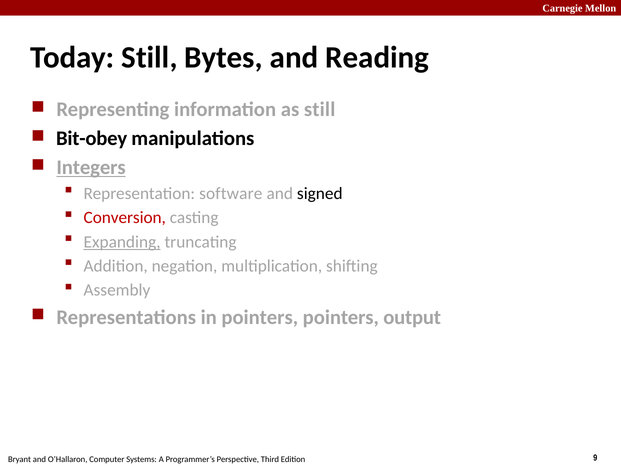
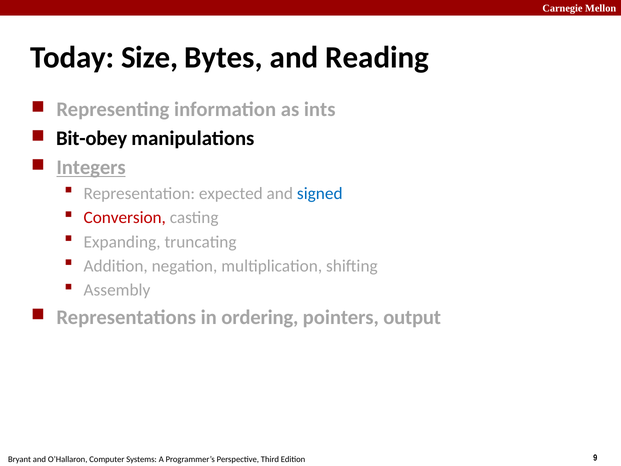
Today Still: Still -> Size (150, 58)
as still: still -> ints (320, 109)
software: software -> expected (231, 193)
signed colour: black -> blue (320, 193)
Expanding underline: present -> none (122, 242)
in pointers: pointers -> ordering (260, 317)
